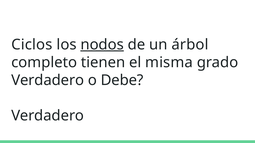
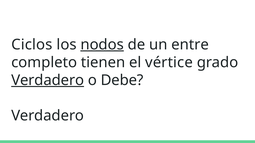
árbol: árbol -> entre (190, 45)
misma: misma -> vértice (169, 63)
Verdadero underline: none -> present (48, 80)
